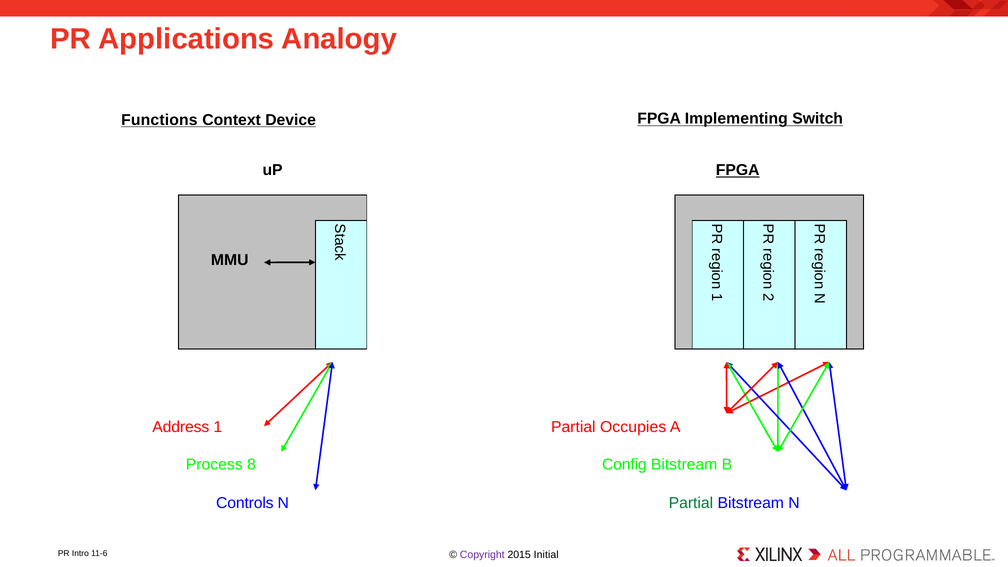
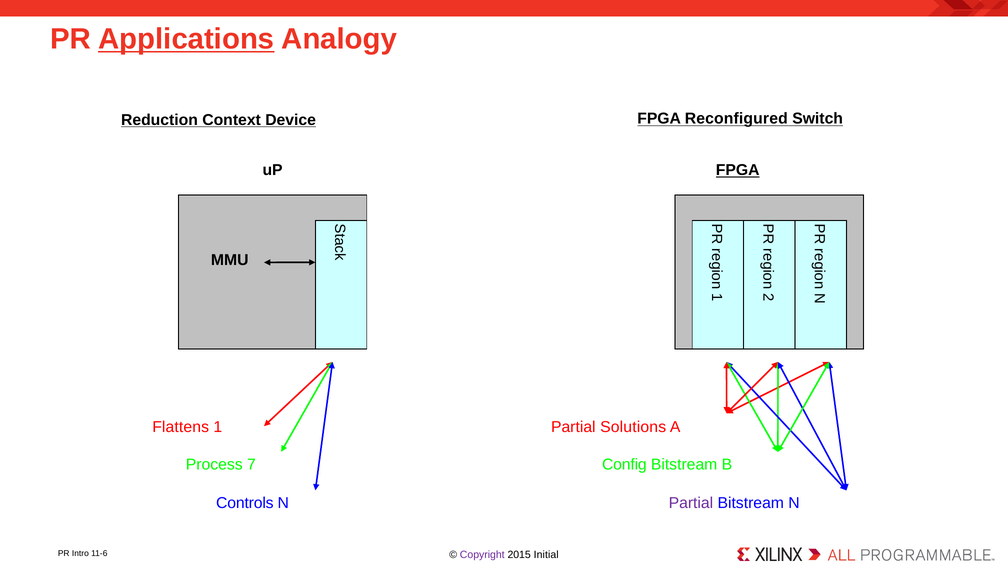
Applications underline: none -> present (186, 39)
Implementing: Implementing -> Reconfigured (736, 119)
Functions: Functions -> Reduction (159, 120)
Address: Address -> Flattens (181, 427)
Occupies: Occupies -> Solutions (633, 427)
8: 8 -> 7 (251, 465)
Partial colour: green -> purple (691, 503)
